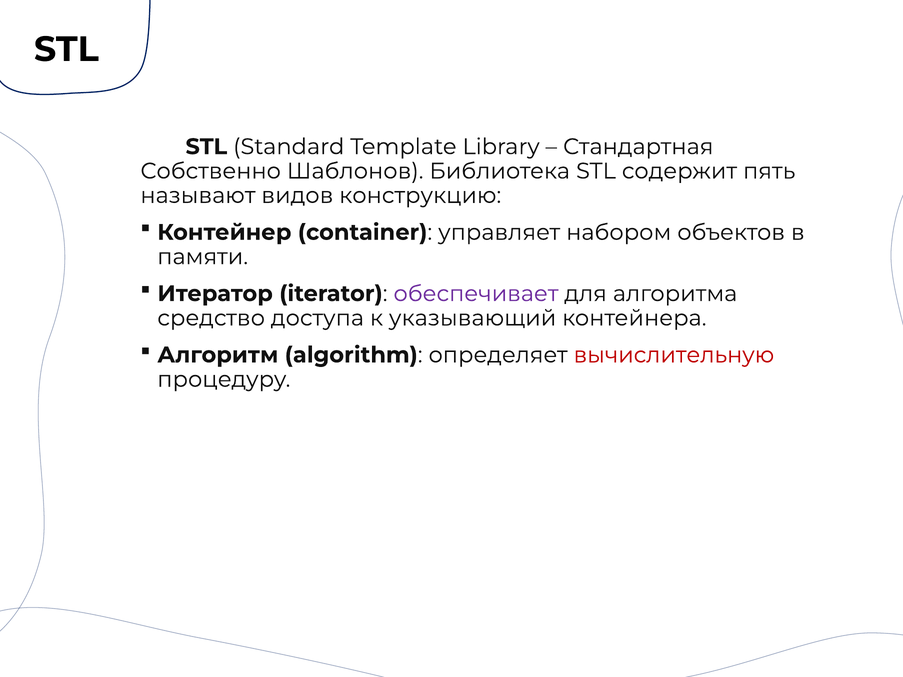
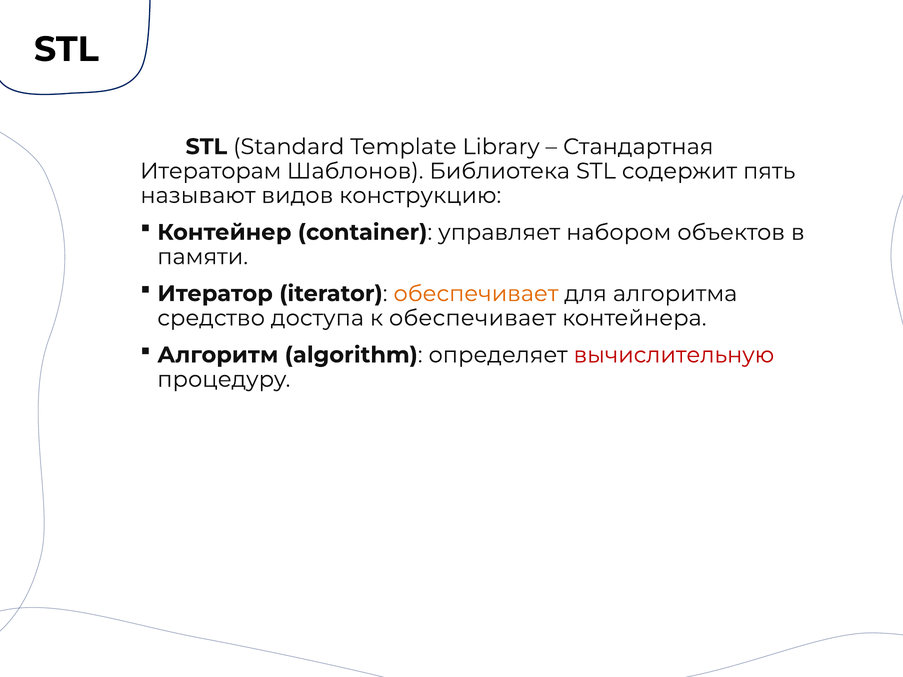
Собственно: Собственно -> Итераторам (211, 171)
обеспечивает colour: purple -> orange (476, 294)
к указывающий: указывающий -> обеспечивает (473, 318)
